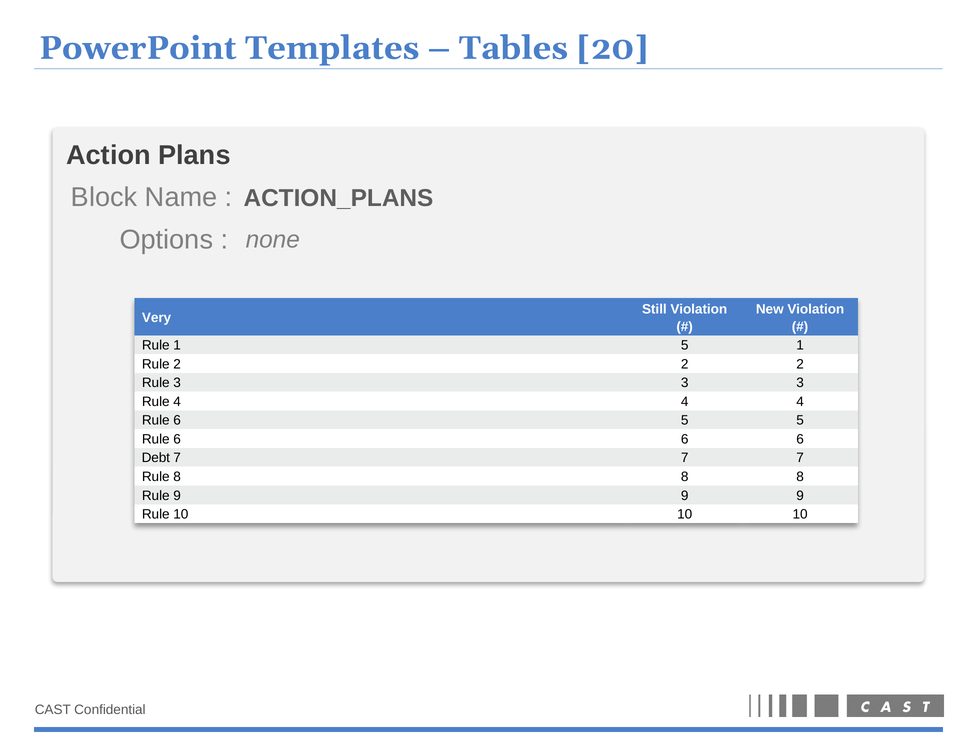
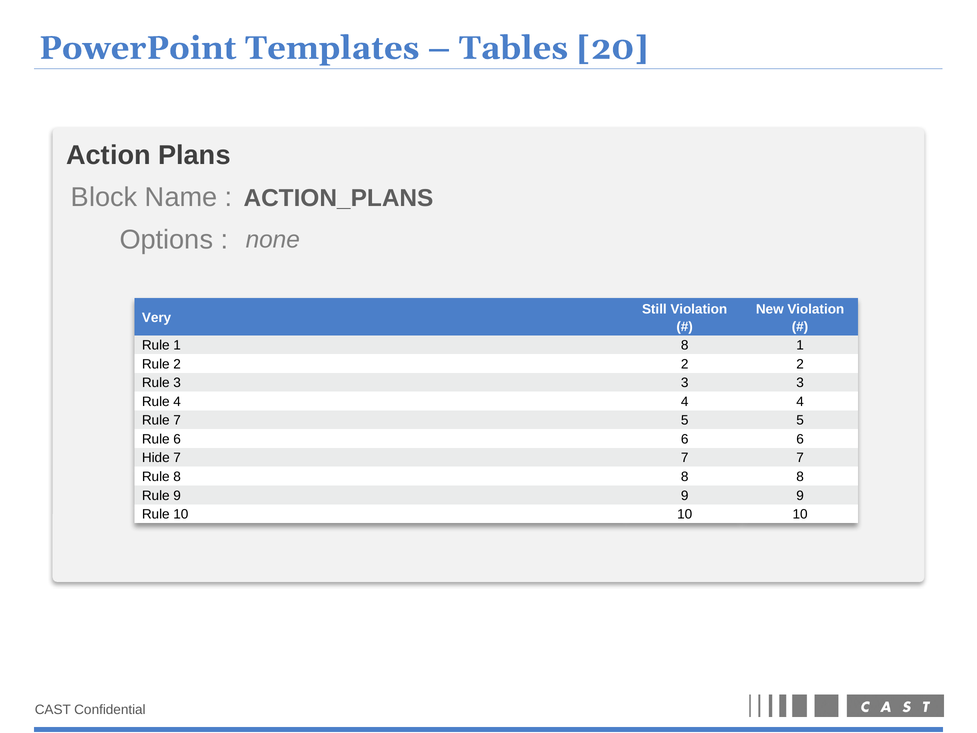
1 5: 5 -> 8 (685, 345)
6: 6 -> 7 (177, 420)
Debt: Debt -> Hide (156, 458)
